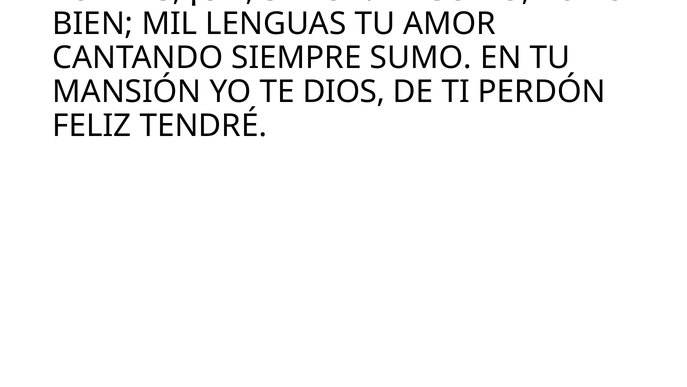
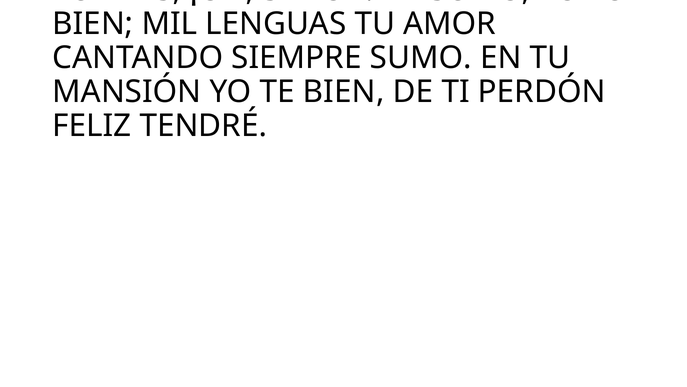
TE DIOS: DIOS -> BIEN (344, 92)
